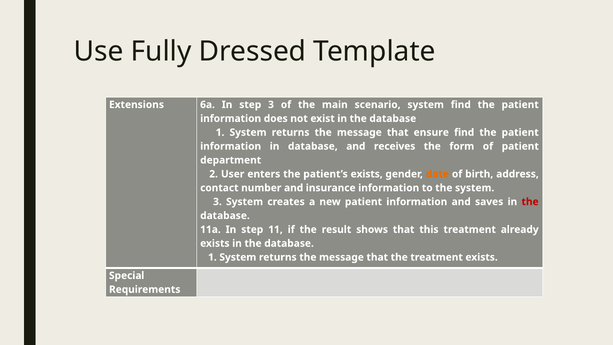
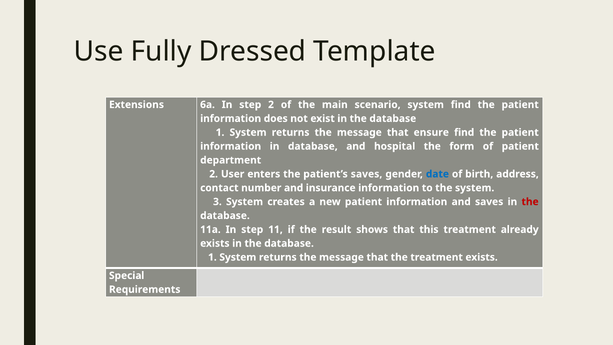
step 3: 3 -> 2 (271, 105)
receives: receives -> hospital (395, 146)
patient’s exists: exists -> saves (367, 174)
date colour: orange -> blue (437, 174)
